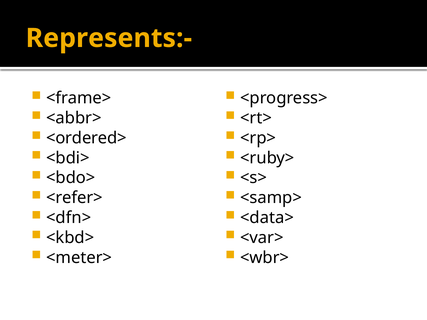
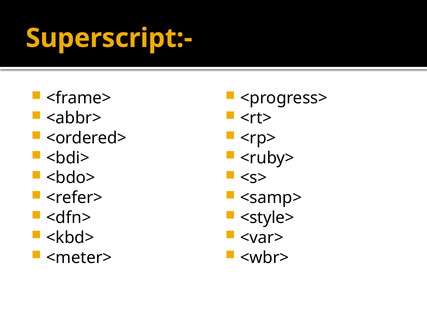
Represents:-: Represents:- -> Superscript:- (109, 38)
<data>: <data> -> <style> (267, 218)
